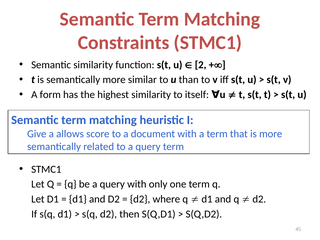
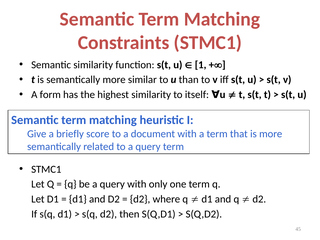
2: 2 -> 1 (201, 65)
allows: allows -> briefly (70, 134)
